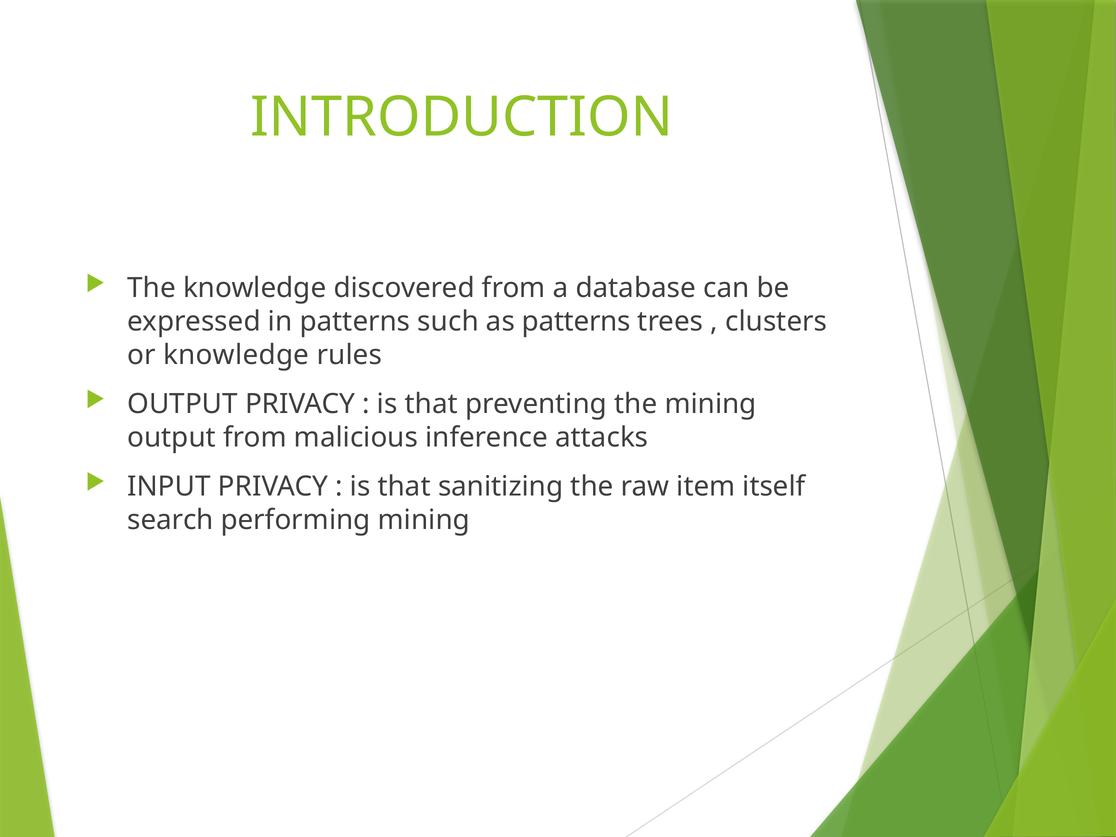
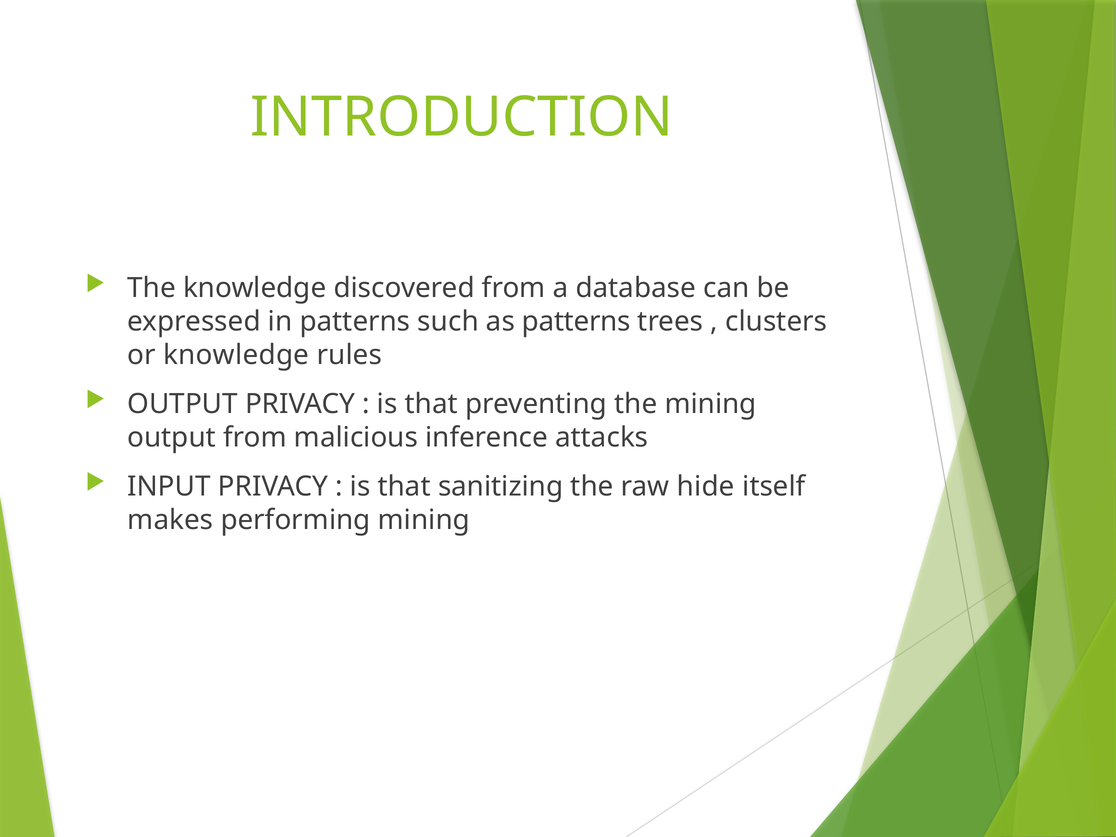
item: item -> hide (706, 486)
search: search -> makes (170, 520)
